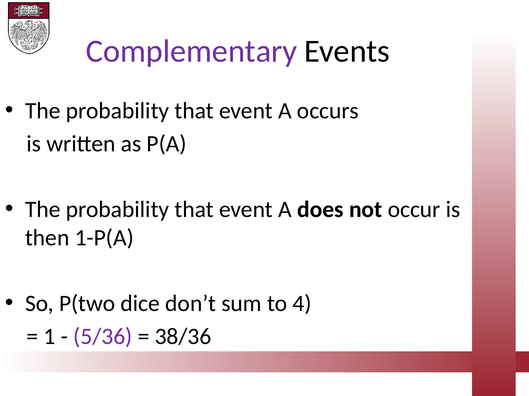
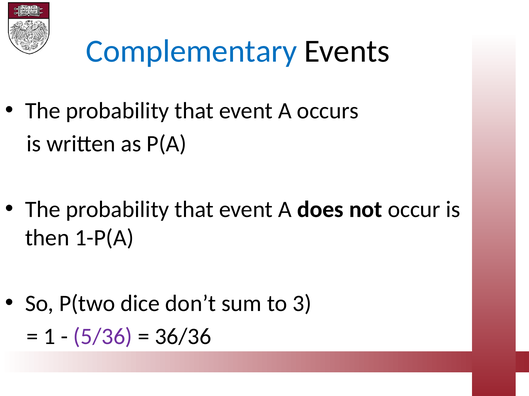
Complementary colour: purple -> blue (191, 51)
4: 4 -> 3 (302, 304)
38/36: 38/36 -> 36/36 (183, 337)
